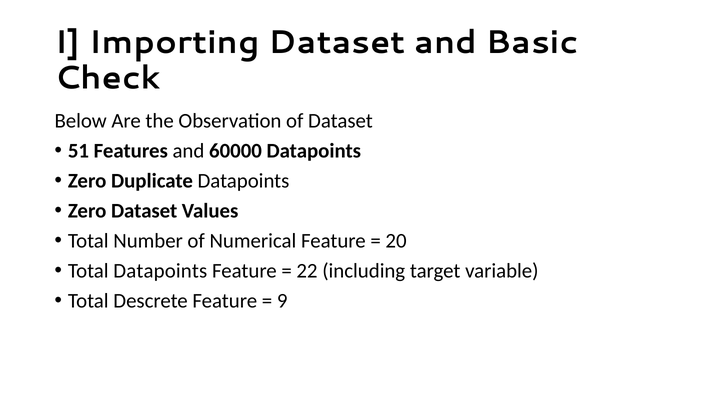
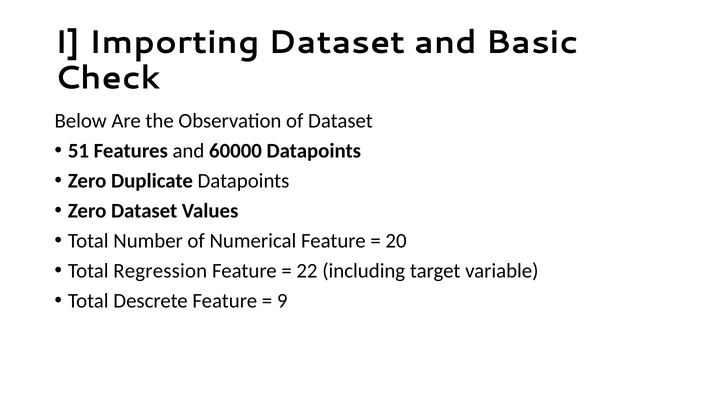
Total Datapoints: Datapoints -> Regression (160, 271)
